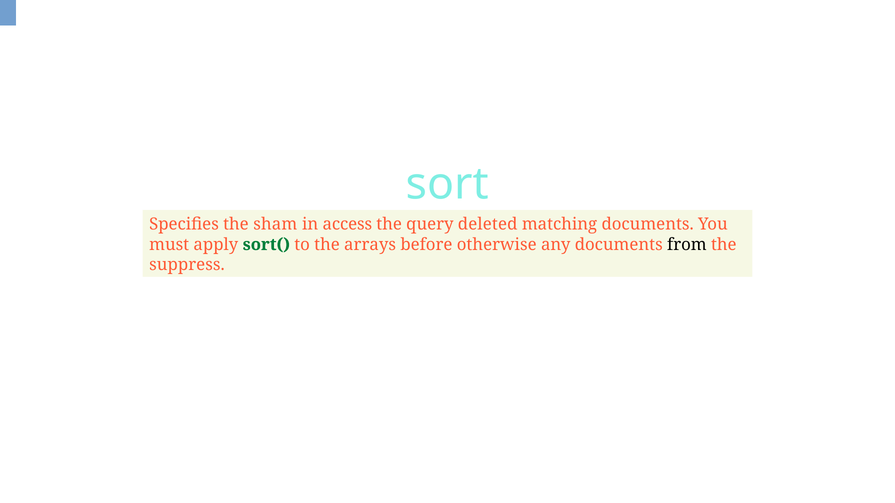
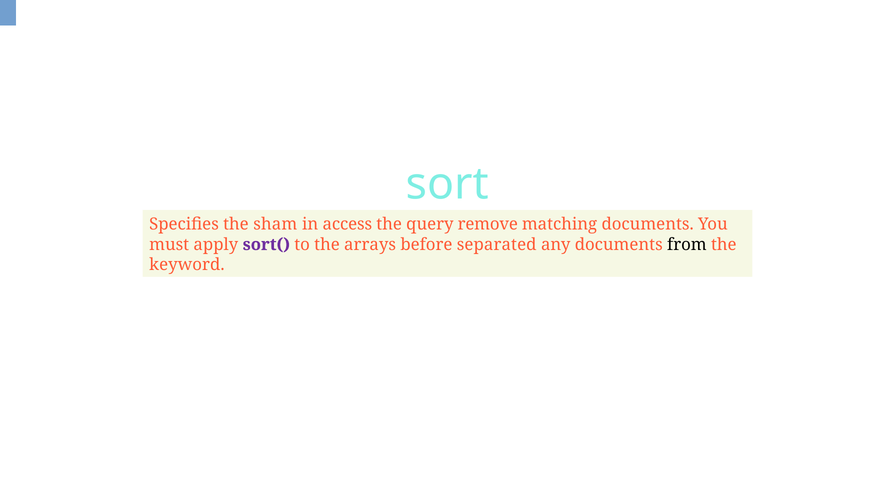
deleted: deleted -> remove (488, 225)
sort( colour: green -> purple (266, 245)
otherwise: otherwise -> separated (497, 245)
suppress: suppress -> keyword (187, 265)
